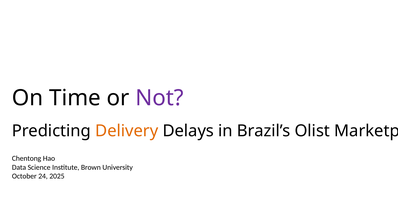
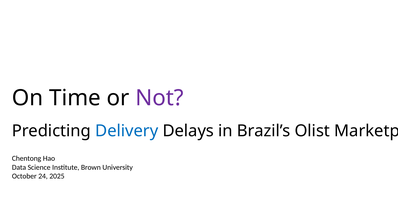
Delivery colour: orange -> blue (127, 131)
